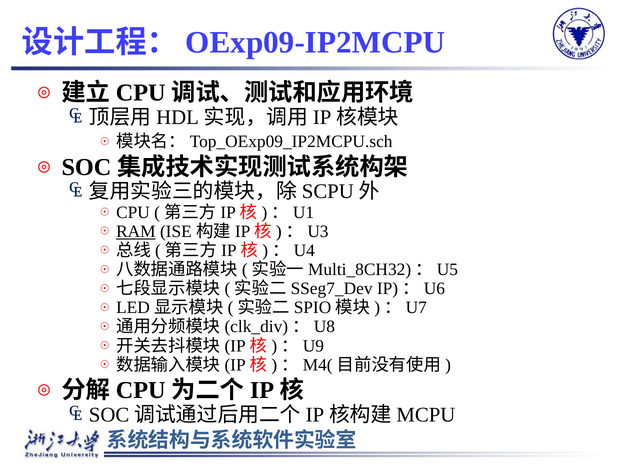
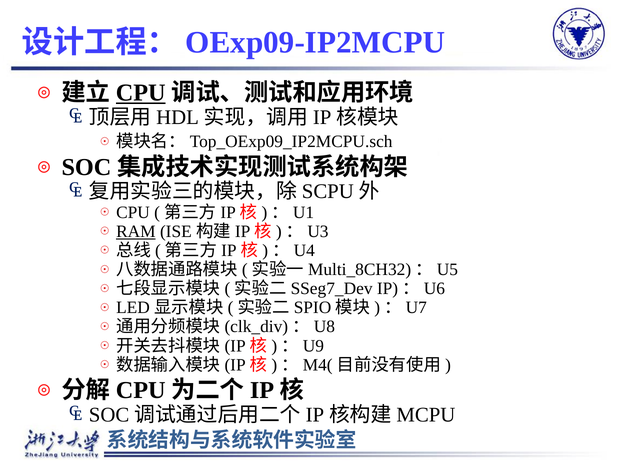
CPU underline: none -> present (141, 93)
